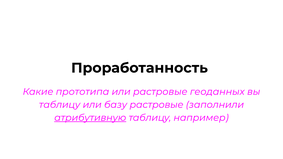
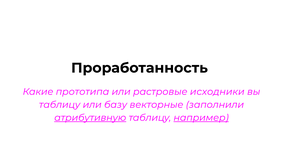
геоданных: геоданных -> исходники (217, 92)
базу растровые: растровые -> векторные (156, 105)
например underline: none -> present (201, 118)
